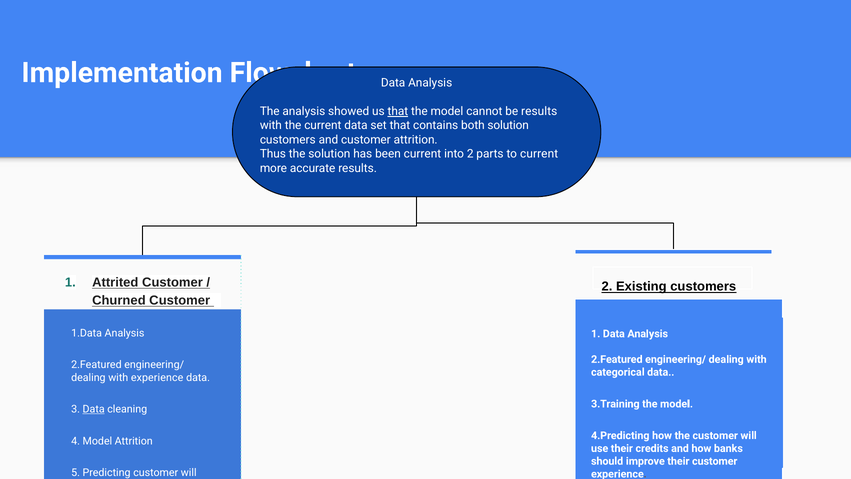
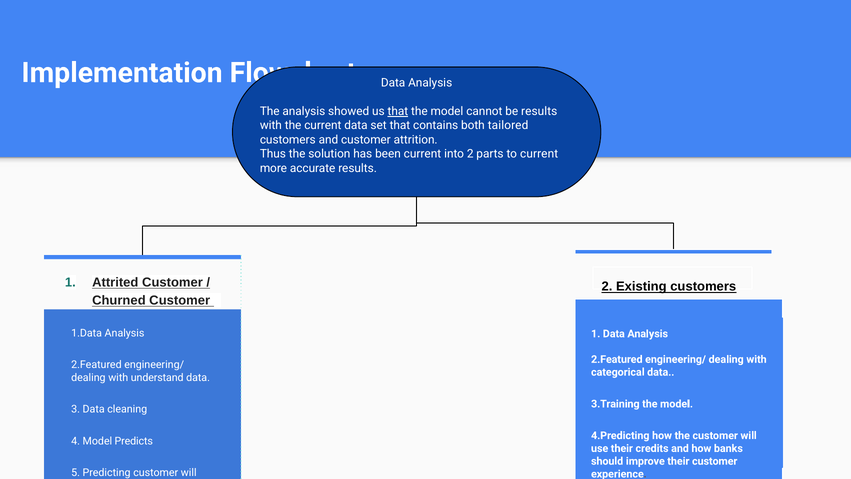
both solution: solution -> tailored (508, 125)
with experience: experience -> understand (157, 377)
Data underline: present -> none (94, 409)
Model Attrition: Attrition -> Predicts (134, 441)
